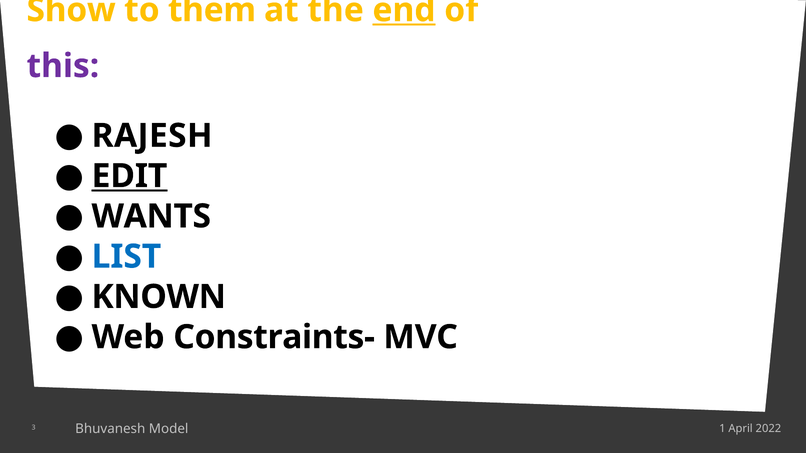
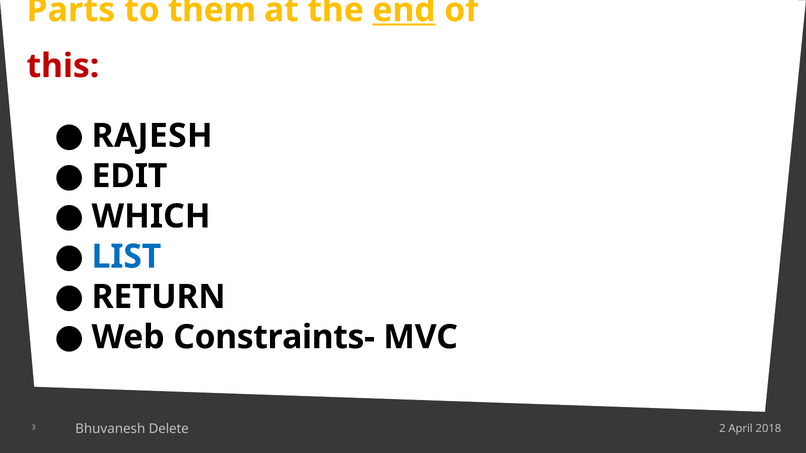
Show: Show -> Parts (71, 10)
this colour: purple -> red (63, 66)
EDIT underline: present -> none (129, 176)
WANTS: WANTS -> WHICH (151, 217)
KNOWN: KNOWN -> RETURN (159, 297)
Model: Model -> Delete (169, 429)
1: 1 -> 2 (722, 429)
2022: 2022 -> 2018 (768, 429)
